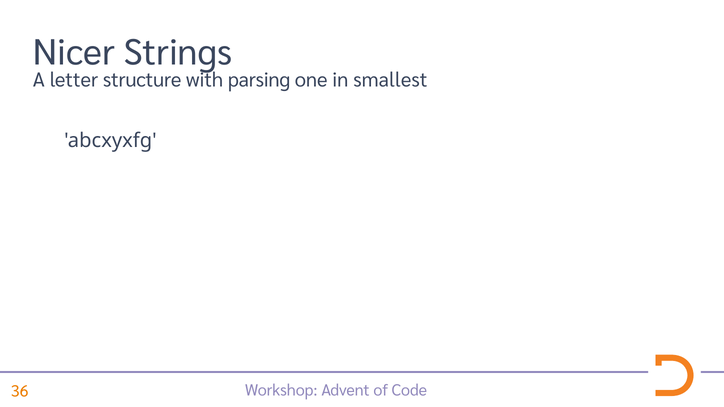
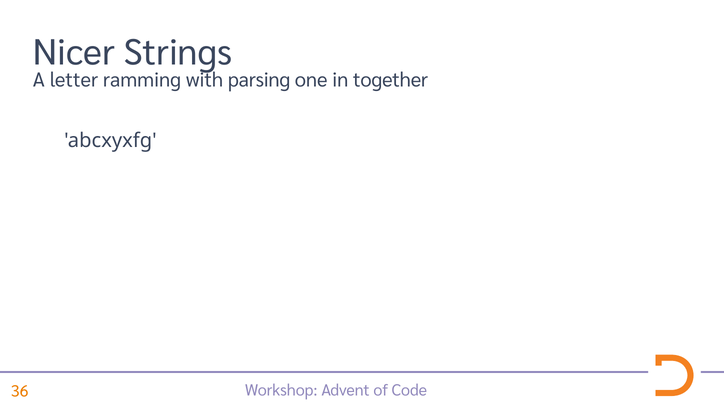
structure: structure -> ramming (142, 80)
smallest: smallest -> together (391, 80)
